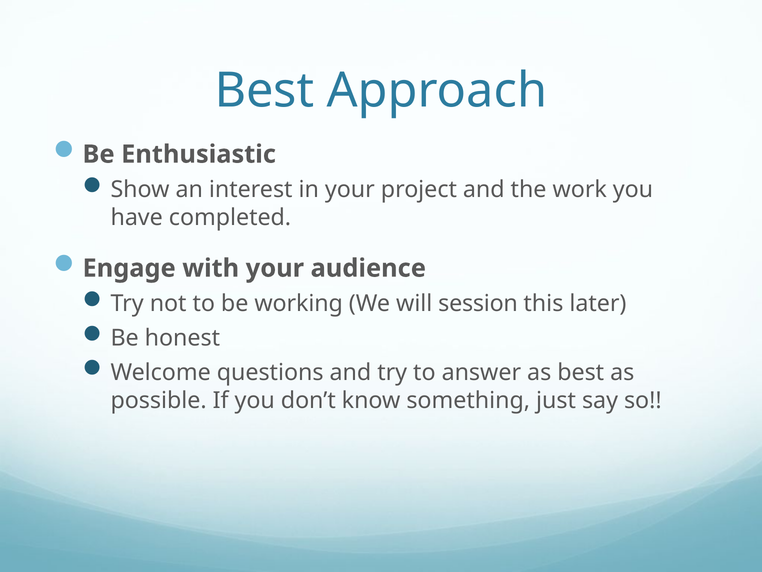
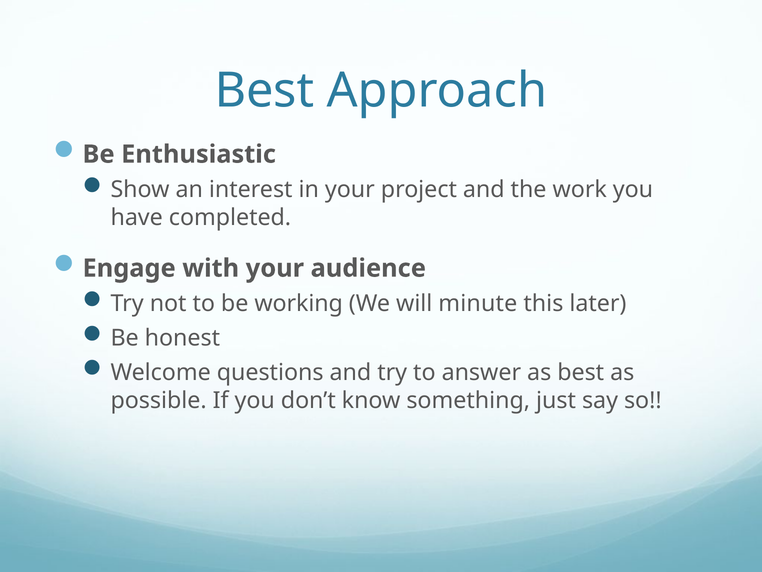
session: session -> minute (478, 303)
